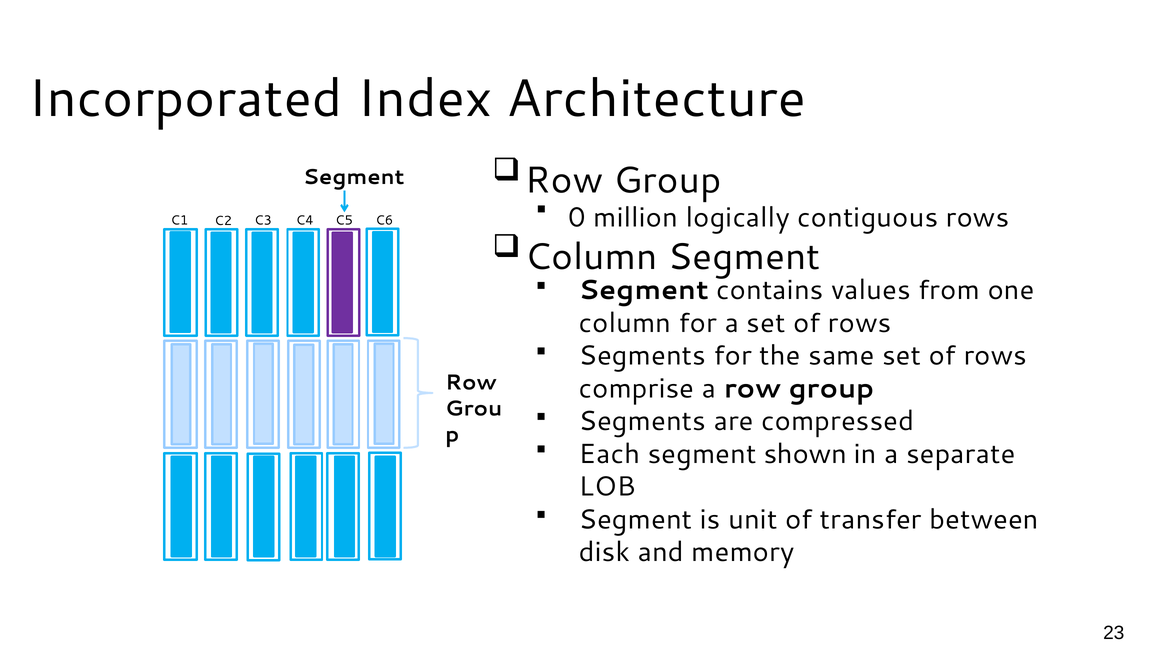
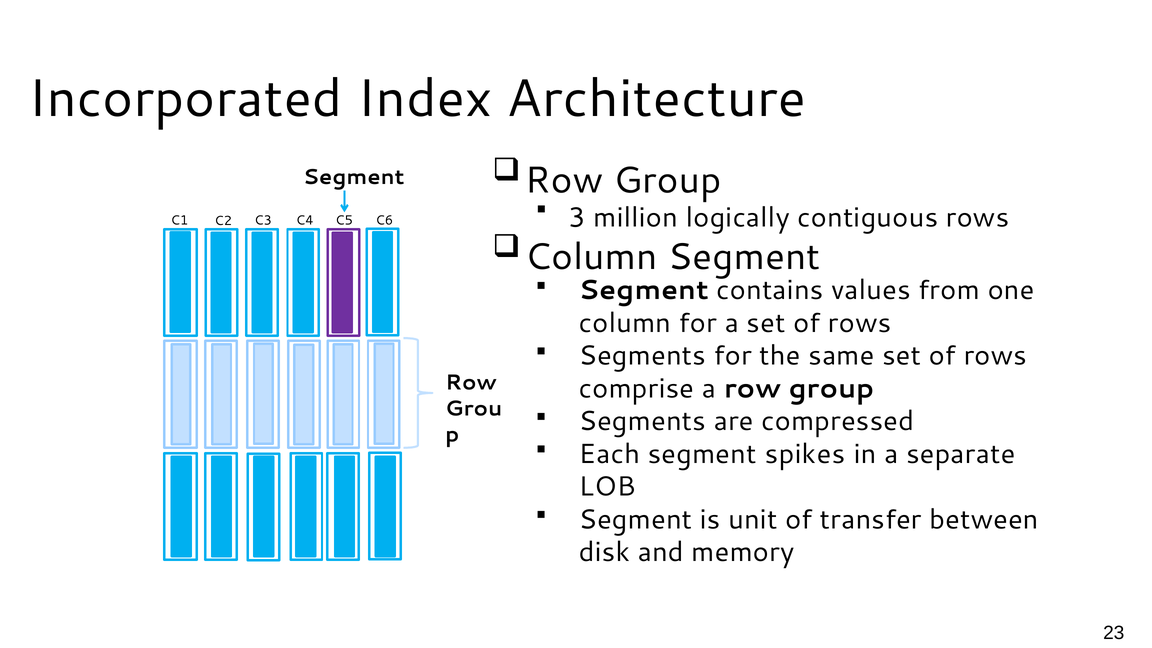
0: 0 -> 3 (577, 217)
shown: shown -> spikes (805, 454)
